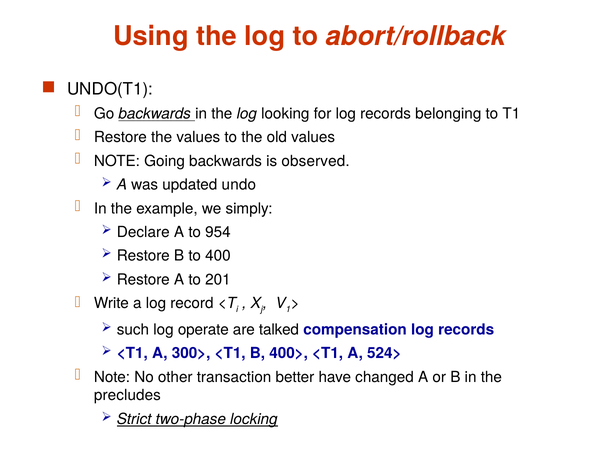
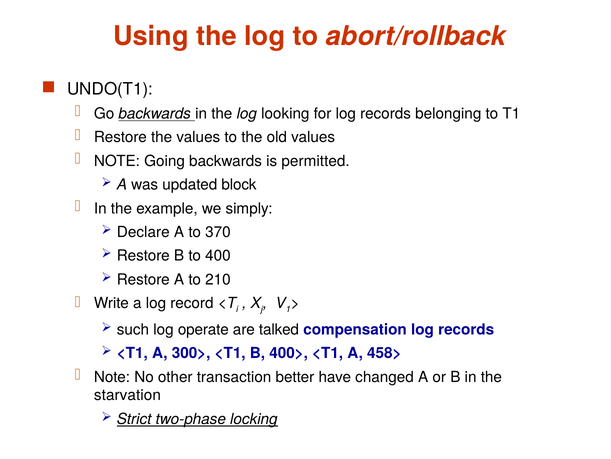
observed: observed -> permitted (316, 161)
undo: undo -> block (239, 184)
954: 954 -> 370 (218, 232)
201: 201 -> 210 (218, 279)
524>: 524> -> 458> (384, 353)
precludes: precludes -> starvation (127, 395)
